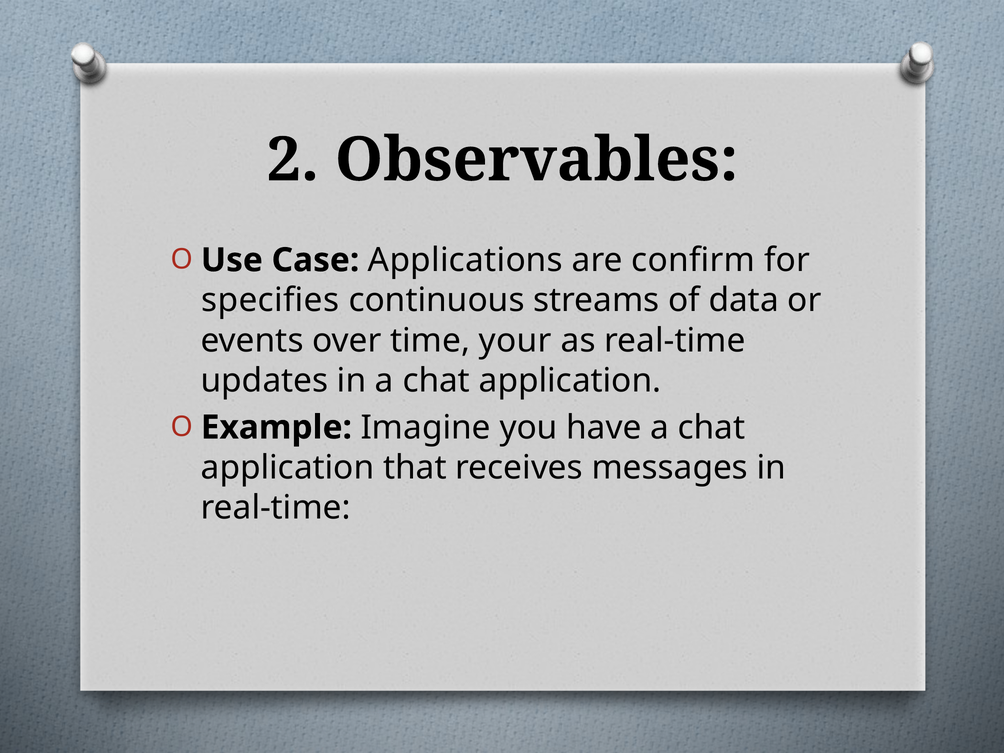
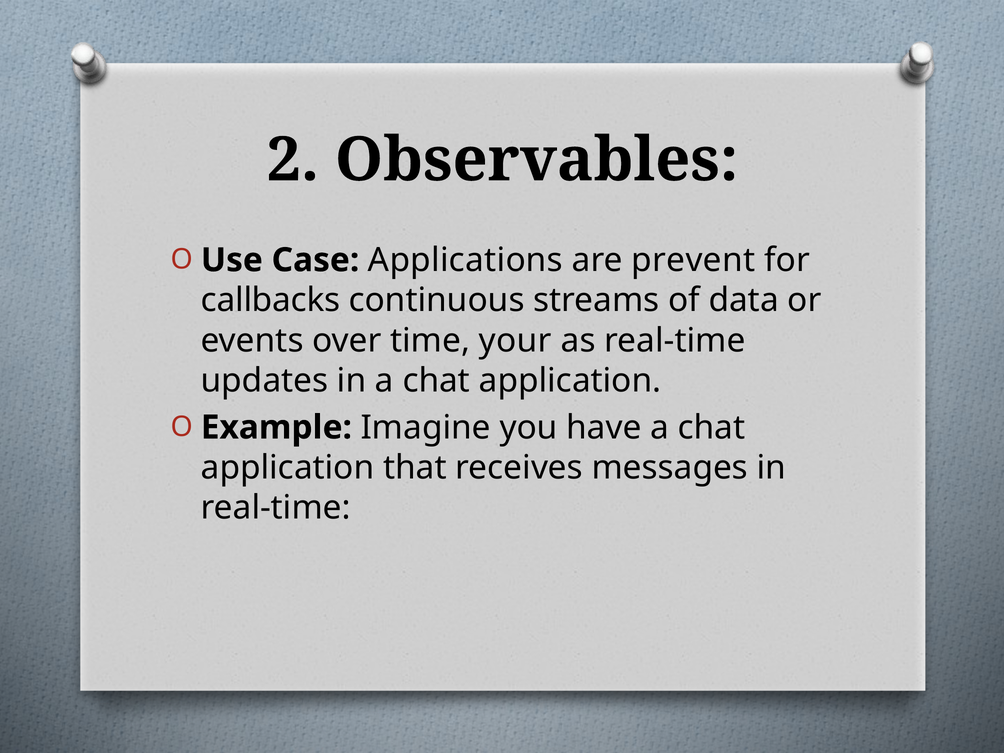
confirm: confirm -> prevent (693, 260)
specifies: specifies -> callbacks (271, 300)
